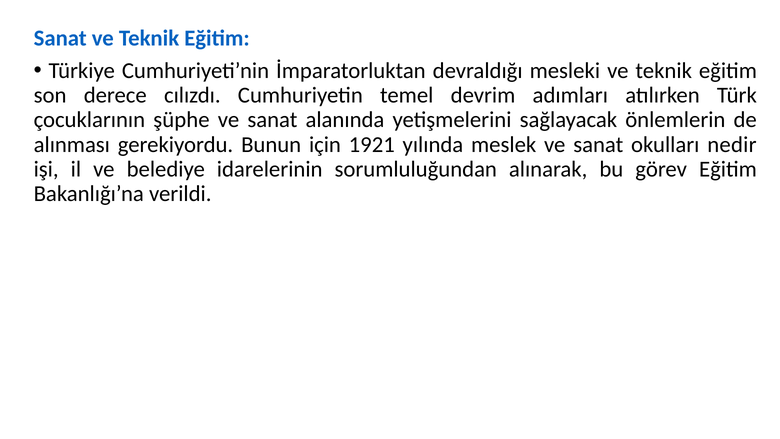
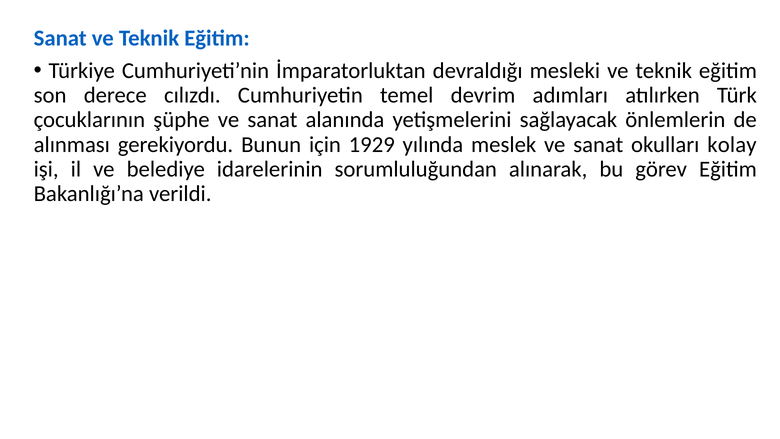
1921: 1921 -> 1929 (372, 144)
nedir: nedir -> kolay (732, 144)
